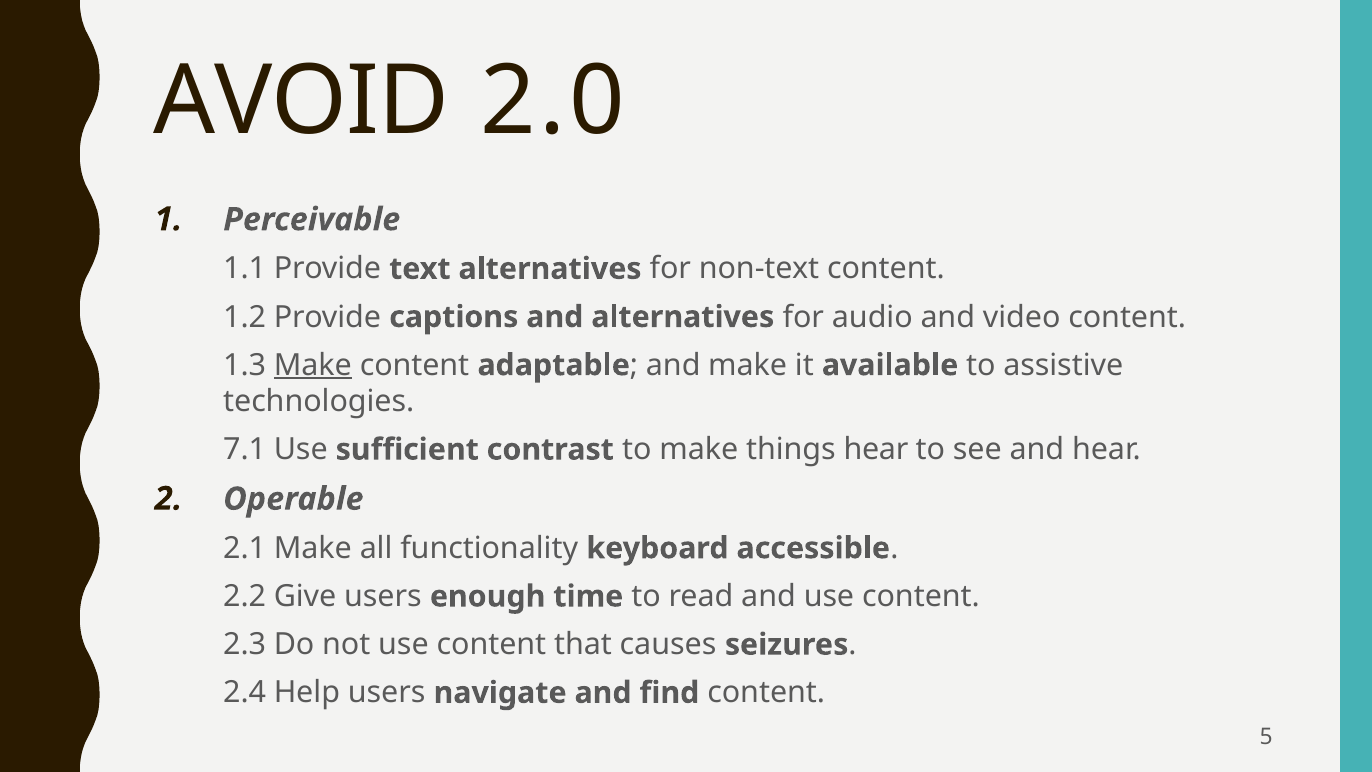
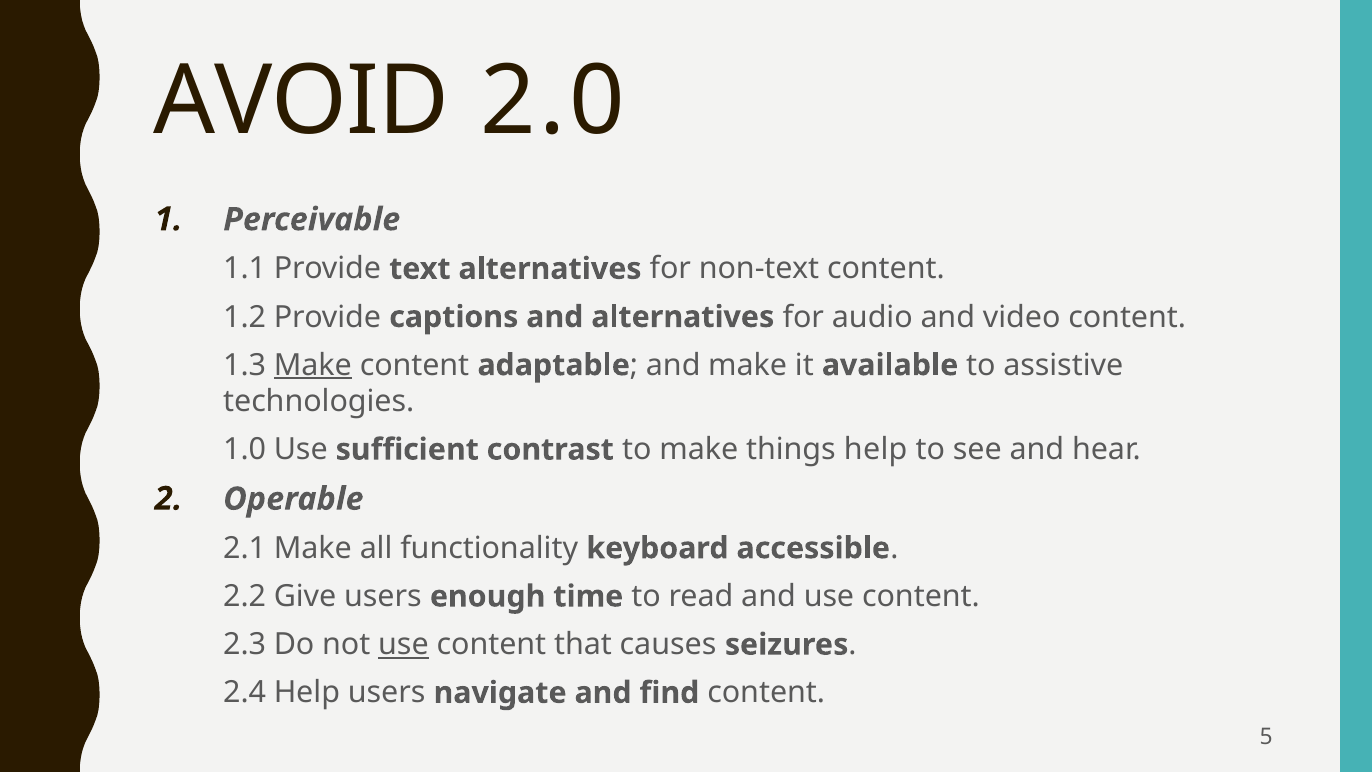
7.1: 7.1 -> 1.0 (245, 449)
things hear: hear -> help (876, 449)
use underline: none -> present (403, 644)
